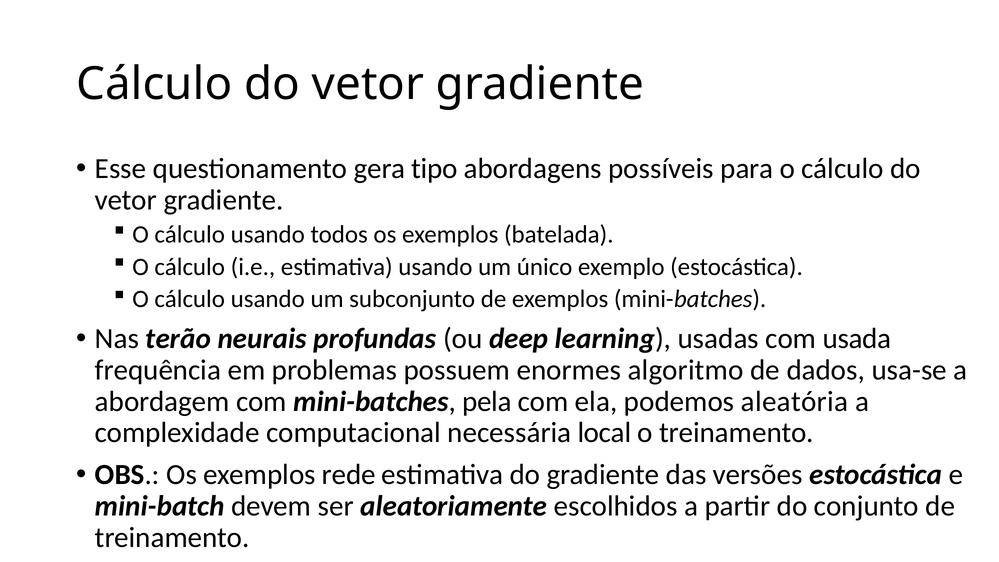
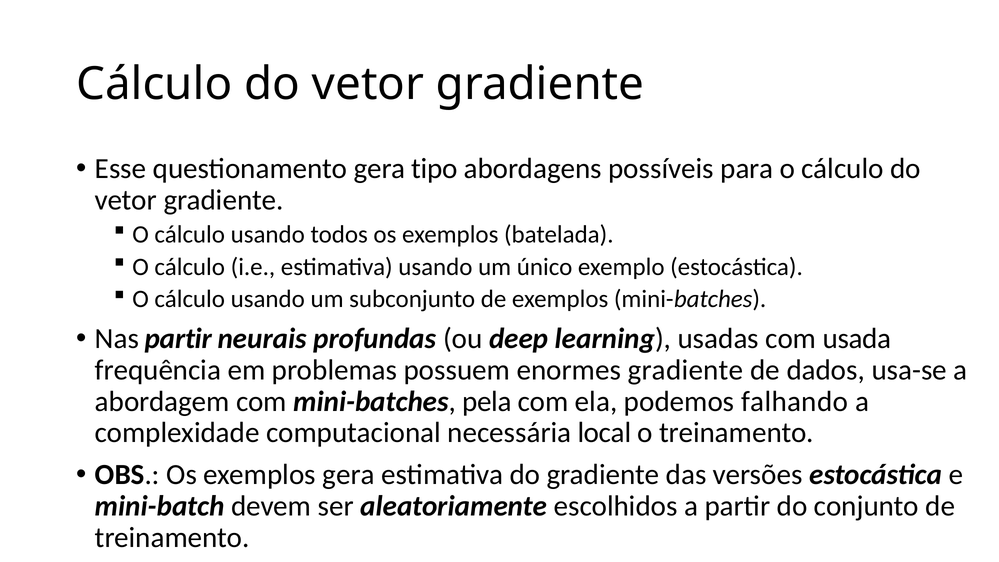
Nas terão: terão -> partir (178, 339)
enormes algoritmo: algoritmo -> gradiente (686, 370)
aleatória: aleatória -> falhando (795, 401)
exemplos rede: rede -> gera (349, 475)
